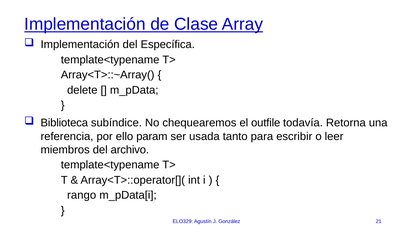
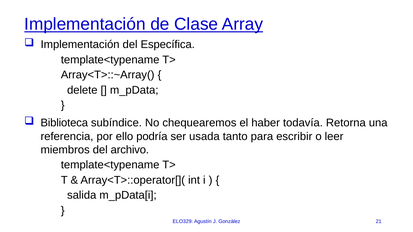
outfile: outfile -> haber (266, 123)
param: param -> podría (152, 137)
rango: rango -> salida (82, 195)
